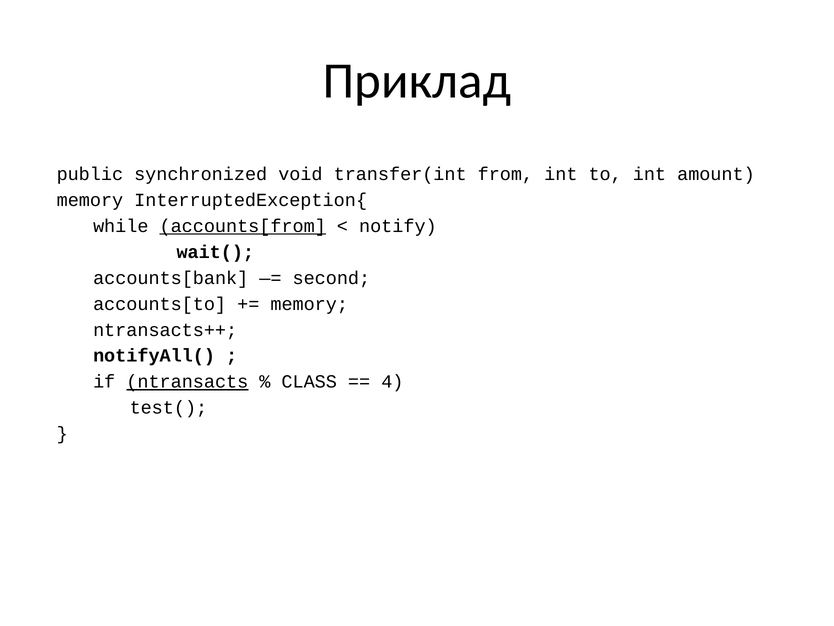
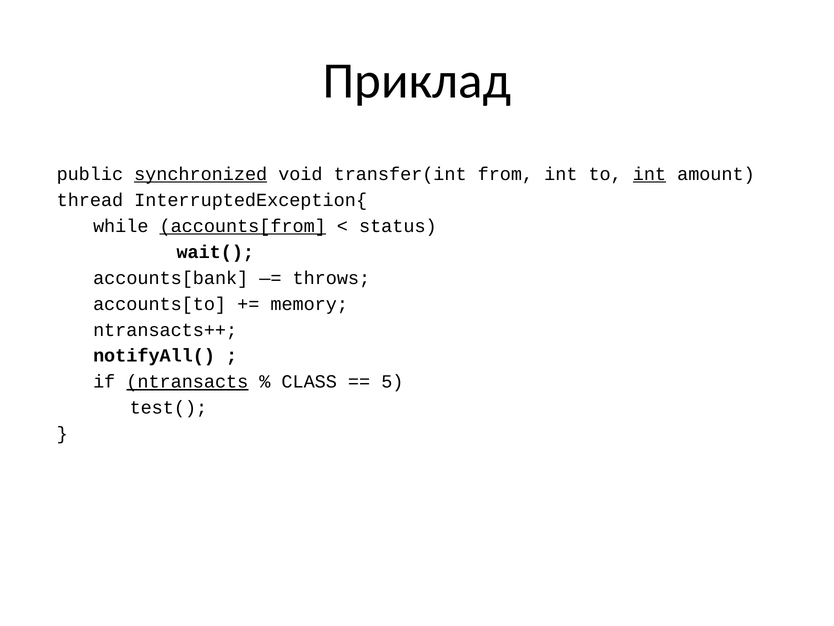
synchronized underline: none -> present (201, 174)
int underline: none -> present (649, 174)
memory: memory -> thread (90, 200)
notify: notify -> status (398, 226)
second: second -> throws (331, 278)
4: 4 -> 5 (392, 382)
